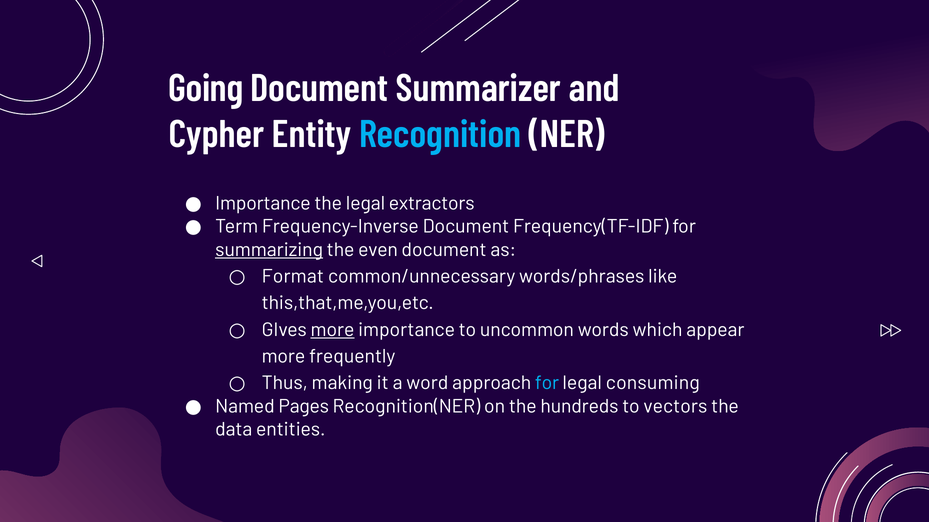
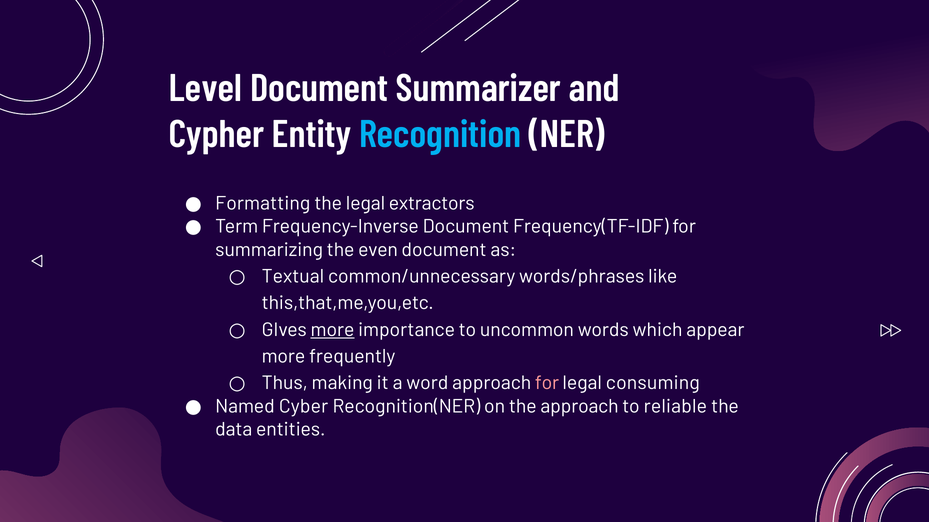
Going: Going -> Level (205, 88)
Importance: Importance -> Formatting (263, 204)
summarizing underline: present -> none (269, 250)
Format: Format -> Textual (293, 277)
for colour: light blue -> pink (547, 384)
Pages: Pages -> Cyber (304, 407)
the hundreds: hundreds -> approach (580, 407)
vectors: vectors -> reliable (675, 407)
